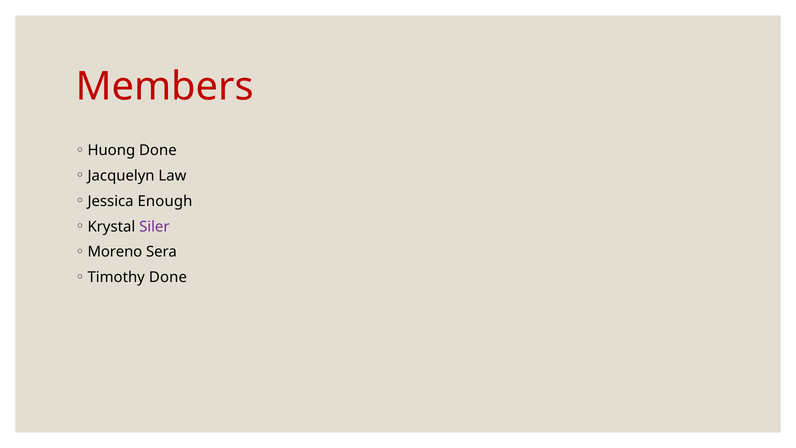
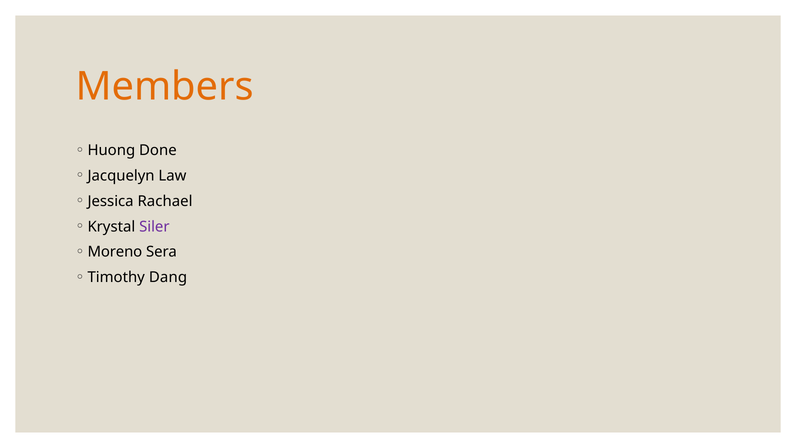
Members colour: red -> orange (165, 86)
Enough: Enough -> Rachael (165, 201)
Timothy Done: Done -> Dang (168, 277)
